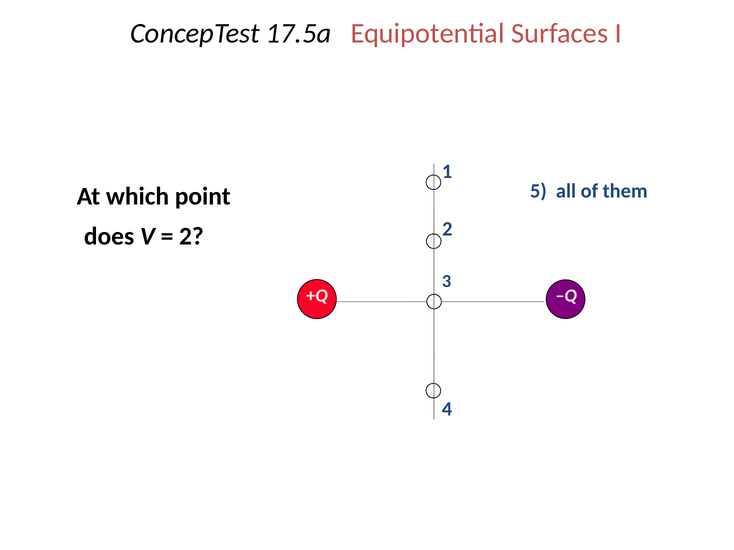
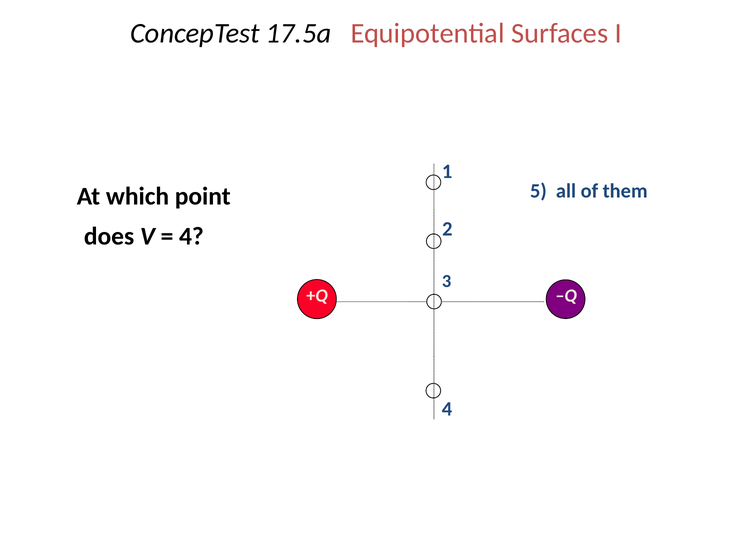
2: 2 -> 4 (191, 236)
